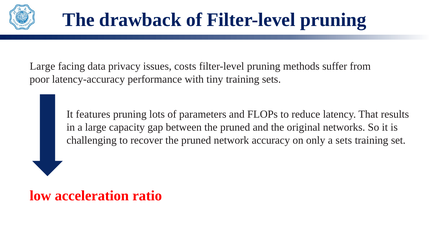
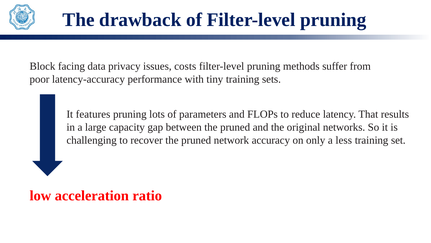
Large: Large -> Block (43, 66)
a sets: sets -> less (344, 140)
